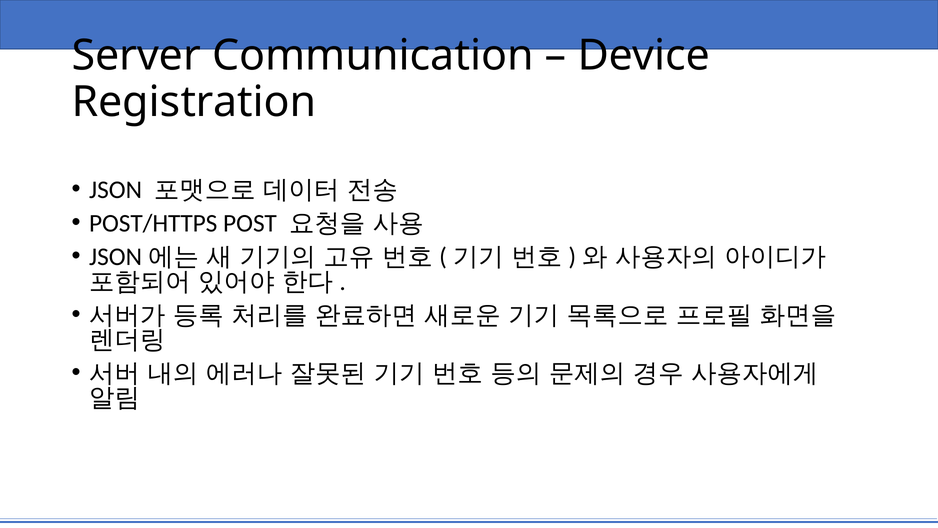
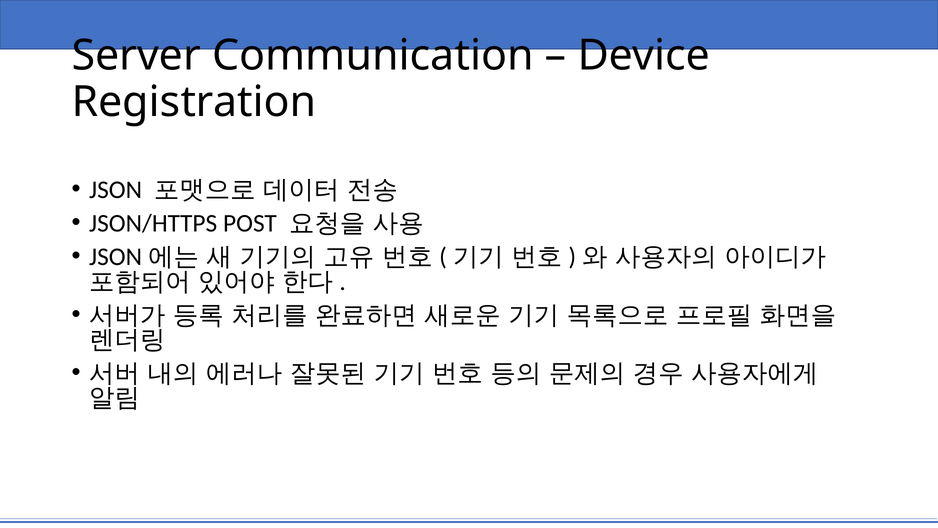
POST/HTTPS: POST/HTTPS -> JSON/HTTPS (153, 223)
